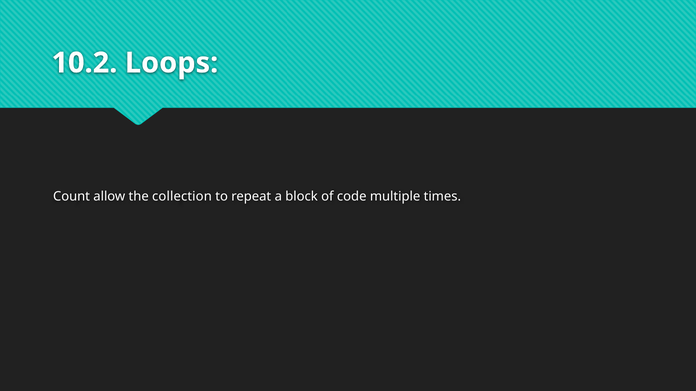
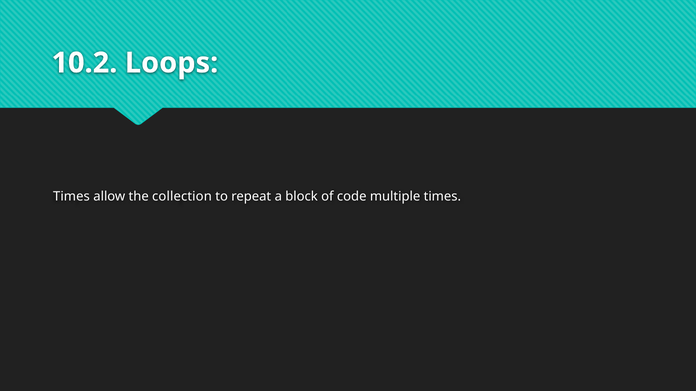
Count: Count -> Times (71, 197)
